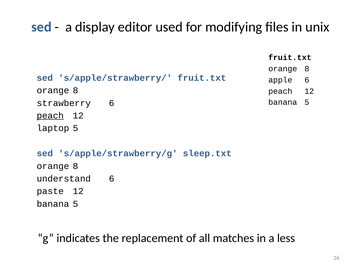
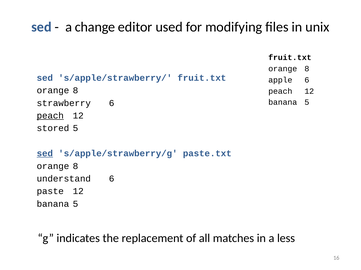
display: display -> change (95, 27)
laptop: laptop -> stored (53, 129)
sed underline: none -> present (45, 154)
sleep.txt: sleep.txt -> paste.txt (207, 154)
